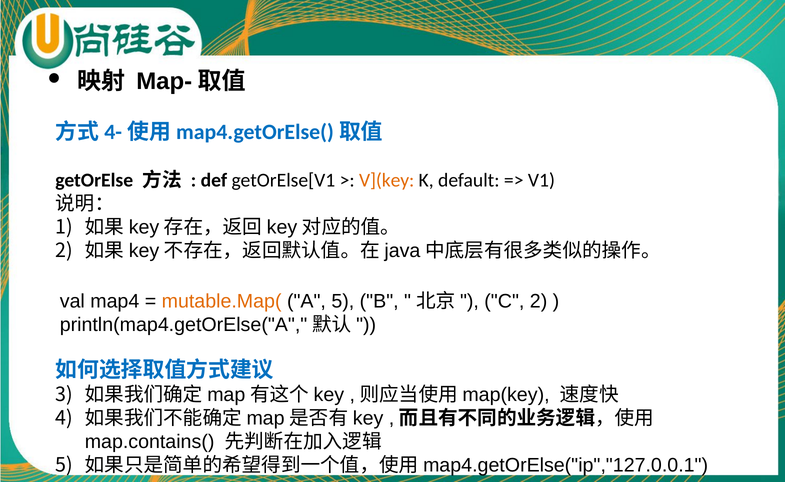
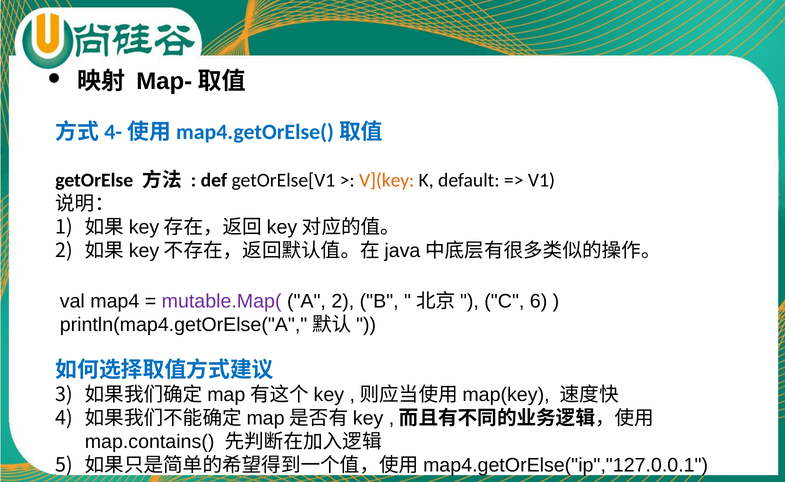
mutable.Map( colour: orange -> purple (222, 301)
A 5: 5 -> 2 (343, 301)
C 2: 2 -> 6 (539, 301)
